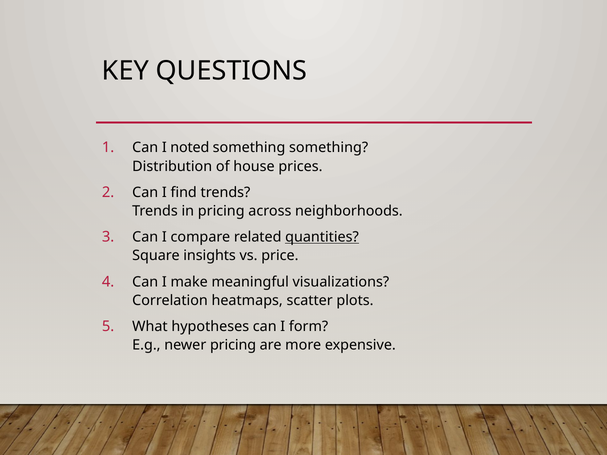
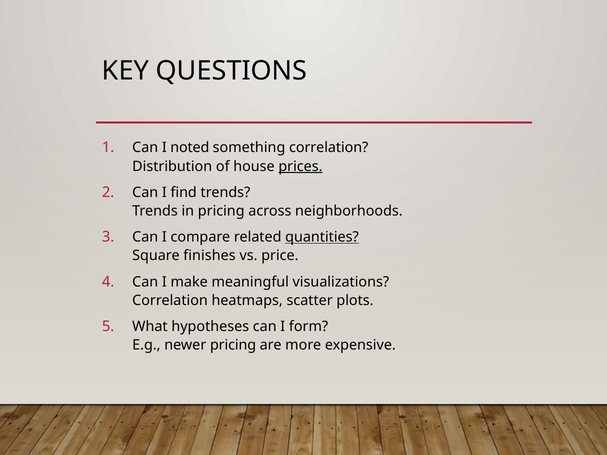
something something: something -> correlation (329, 148)
prices underline: none -> present (300, 166)
insights: insights -> finishes (210, 256)
